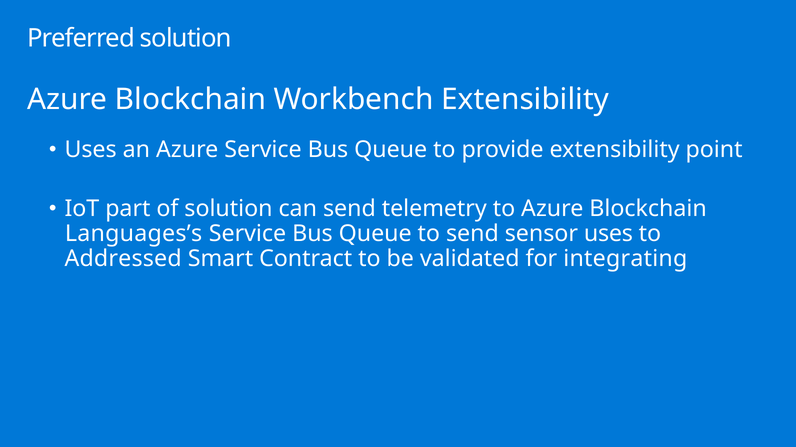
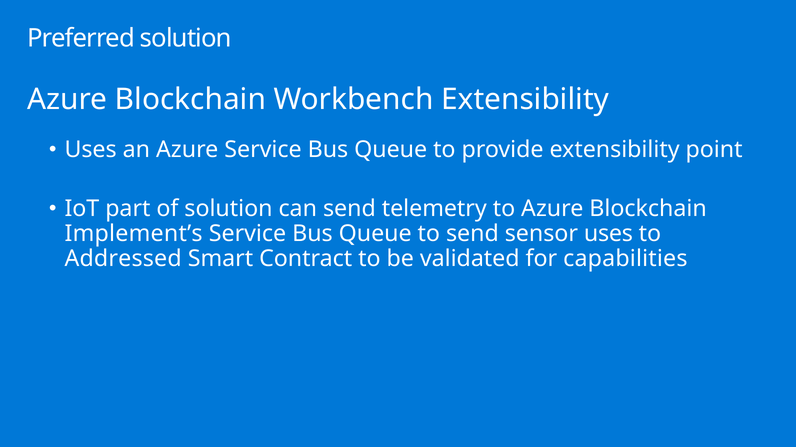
Languages’s: Languages’s -> Implement’s (134, 234)
integrating: integrating -> capabilities (625, 259)
